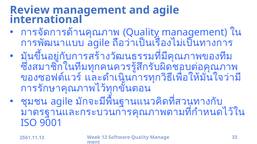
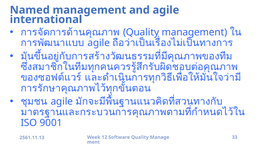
Review: Review -> Named (30, 10)
